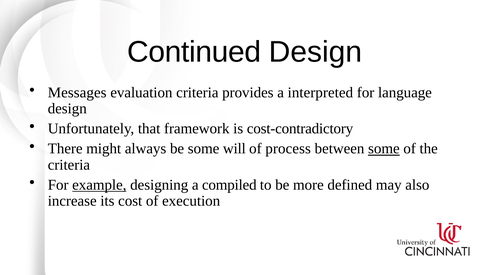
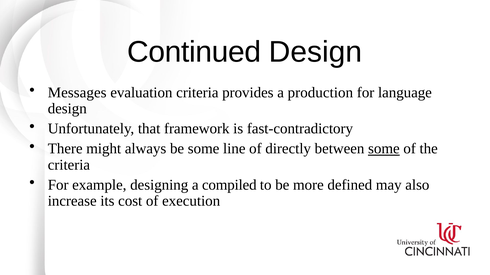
interpreted: interpreted -> production (320, 93)
cost-contradictory: cost-contradictory -> fast-contradictory (300, 129)
will: will -> line (234, 149)
process: process -> directly (288, 149)
example underline: present -> none (99, 185)
